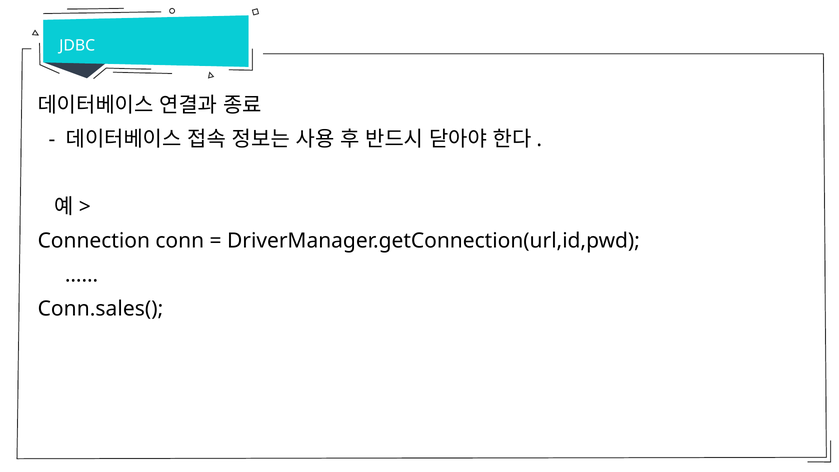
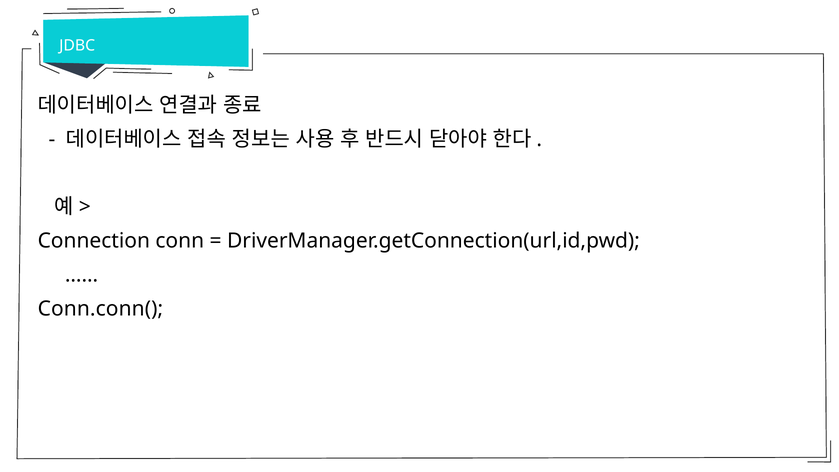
Conn.sales(: Conn.sales( -> Conn.conn( (100, 309)
